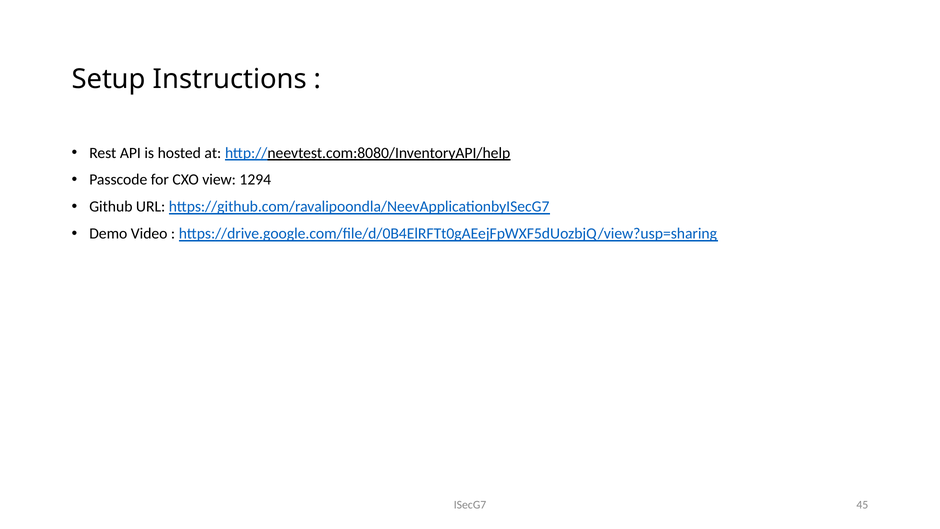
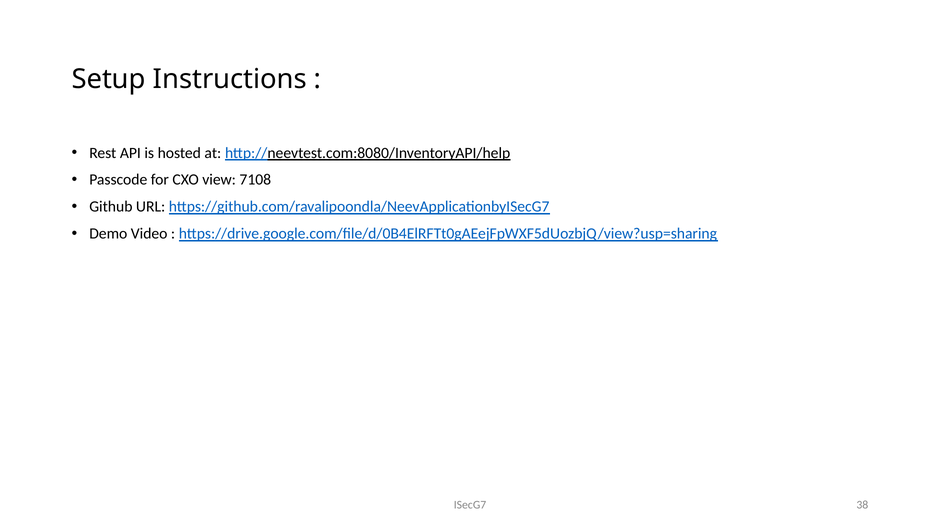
1294: 1294 -> 7108 (255, 180)
45: 45 -> 38 (862, 505)
